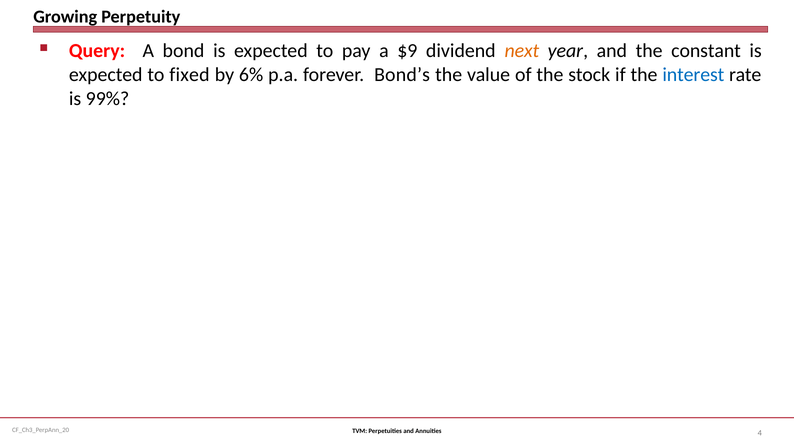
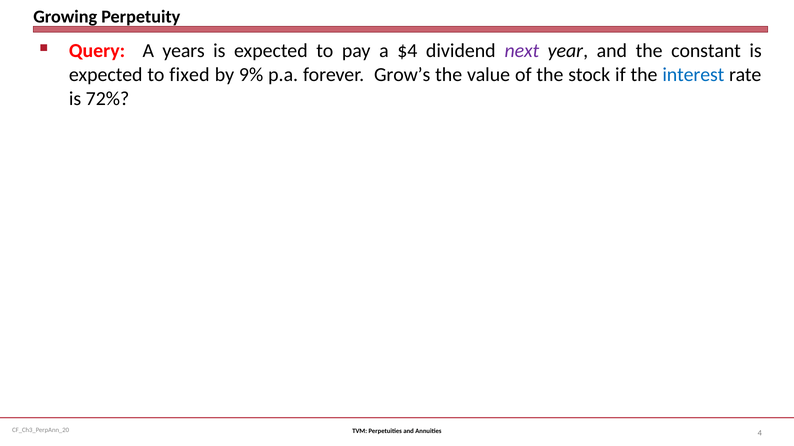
bond: bond -> years (184, 51)
$9: $9 -> $4 (407, 51)
next colour: orange -> purple (522, 51)
6%: 6% -> 9% (251, 75)
Bond’s: Bond’s -> Grow’s (402, 75)
99%: 99% -> 72% (107, 99)
